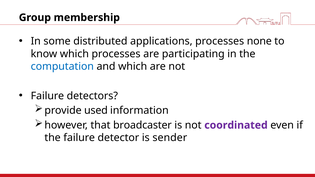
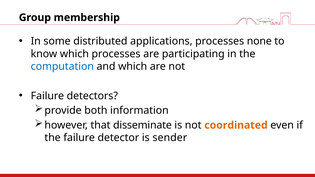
used: used -> both (96, 111)
broadcaster: broadcaster -> disseminate (142, 125)
coordinated colour: purple -> orange (236, 125)
